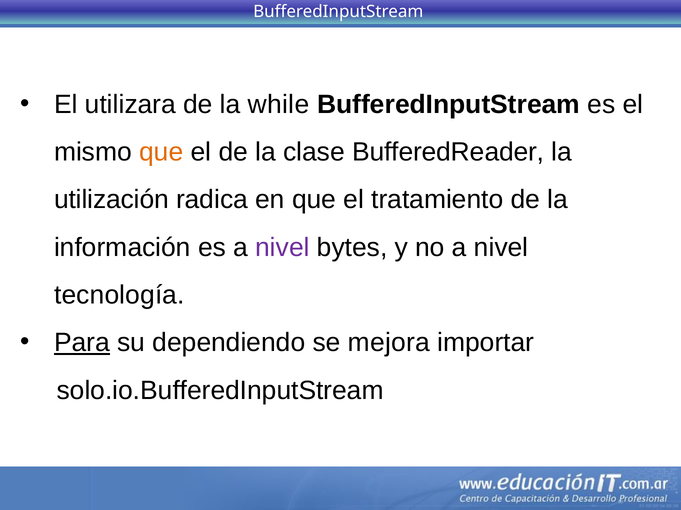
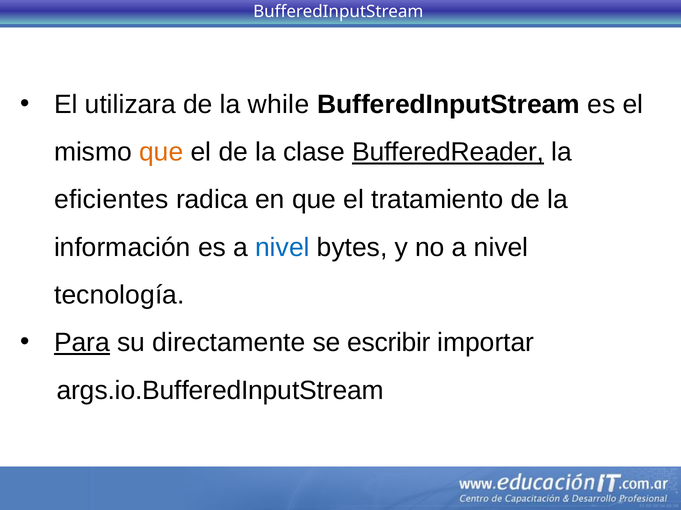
BufferedReader underline: none -> present (448, 152)
utilización: utilización -> eficientes (111, 200)
nivel colour: purple -> blue (282, 248)
dependiendo: dependiendo -> directamente (229, 343)
mejora: mejora -> escribir (389, 343)
solo.io.BufferedInputStream: solo.io.BufferedInputStream -> args.io.BufferedInputStream (220, 391)
